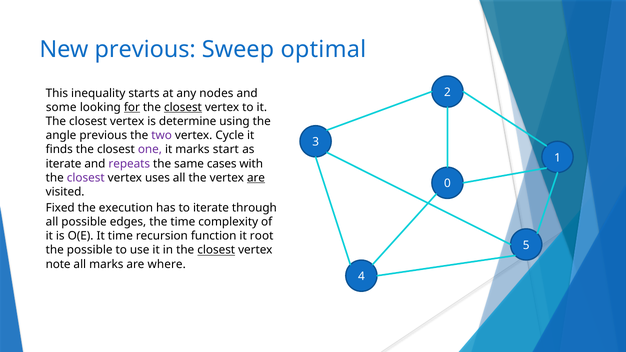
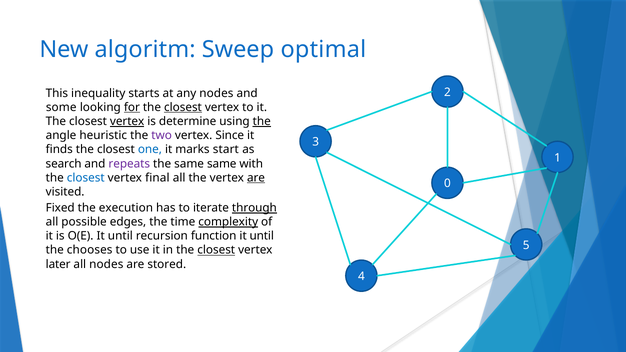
New previous: previous -> algoritm (145, 49)
vertex underline: none -> present (127, 121)
the underline: none -> present (262, 121)
angle previous: previous -> heuristic (103, 136)
Cycle: Cycle -> Since (230, 136)
one colour: purple -> blue (150, 150)
iterate: iterate -> search (64, 164)
same cases: cases -> same (222, 164)
closest colour: purple -> blue (86, 178)
uses: uses -> final (157, 178)
through underline: none -> present (254, 208)
complexity underline: none -> present (228, 222)
O(E It time: time -> until (120, 236)
root: root -> until (262, 236)
the possible: possible -> chooses (90, 250)
note: note -> later (58, 264)
all marks: marks -> nodes (106, 264)
where: where -> stored (167, 264)
